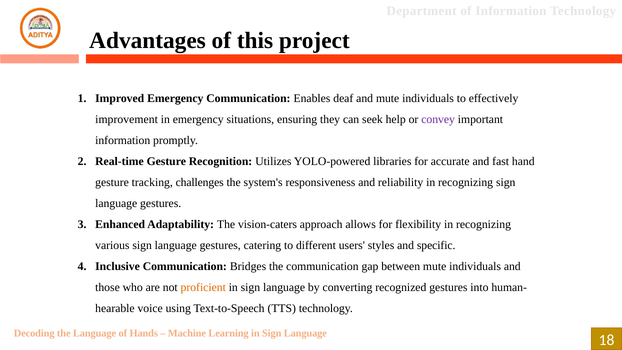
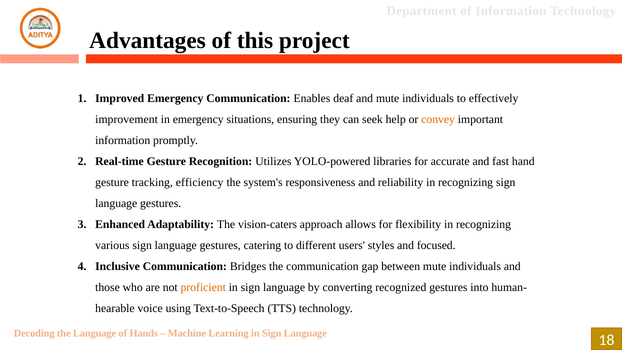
convey colour: purple -> orange (438, 119)
challenges: challenges -> efficiency (200, 182)
specific: specific -> focused (436, 245)
